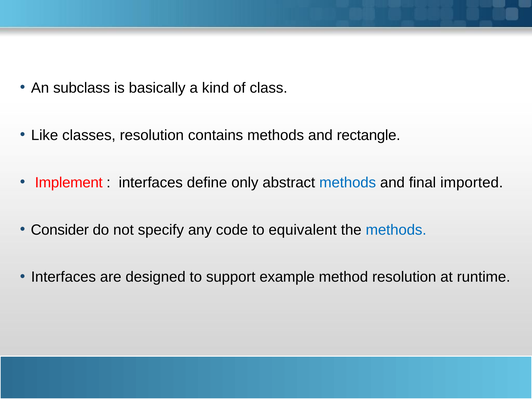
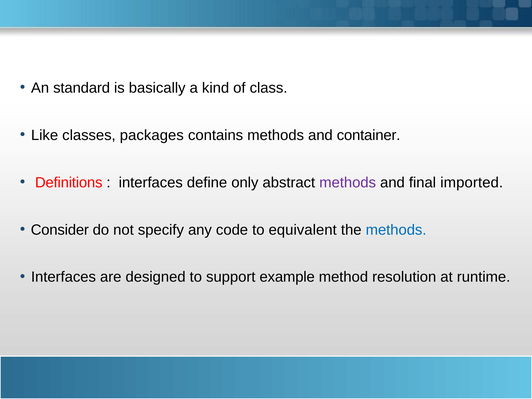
subclass: subclass -> standard (82, 88)
classes resolution: resolution -> packages (152, 135)
rectangle: rectangle -> container (369, 135)
Implement: Implement -> Definitions (69, 183)
methods colour: blue -> purple (348, 183)
